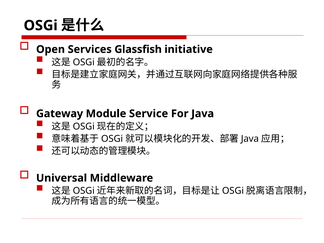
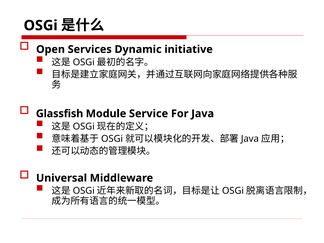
Glassfish: Glassfish -> Dynamic (138, 49)
Gateway: Gateway -> Glassfish (60, 114)
